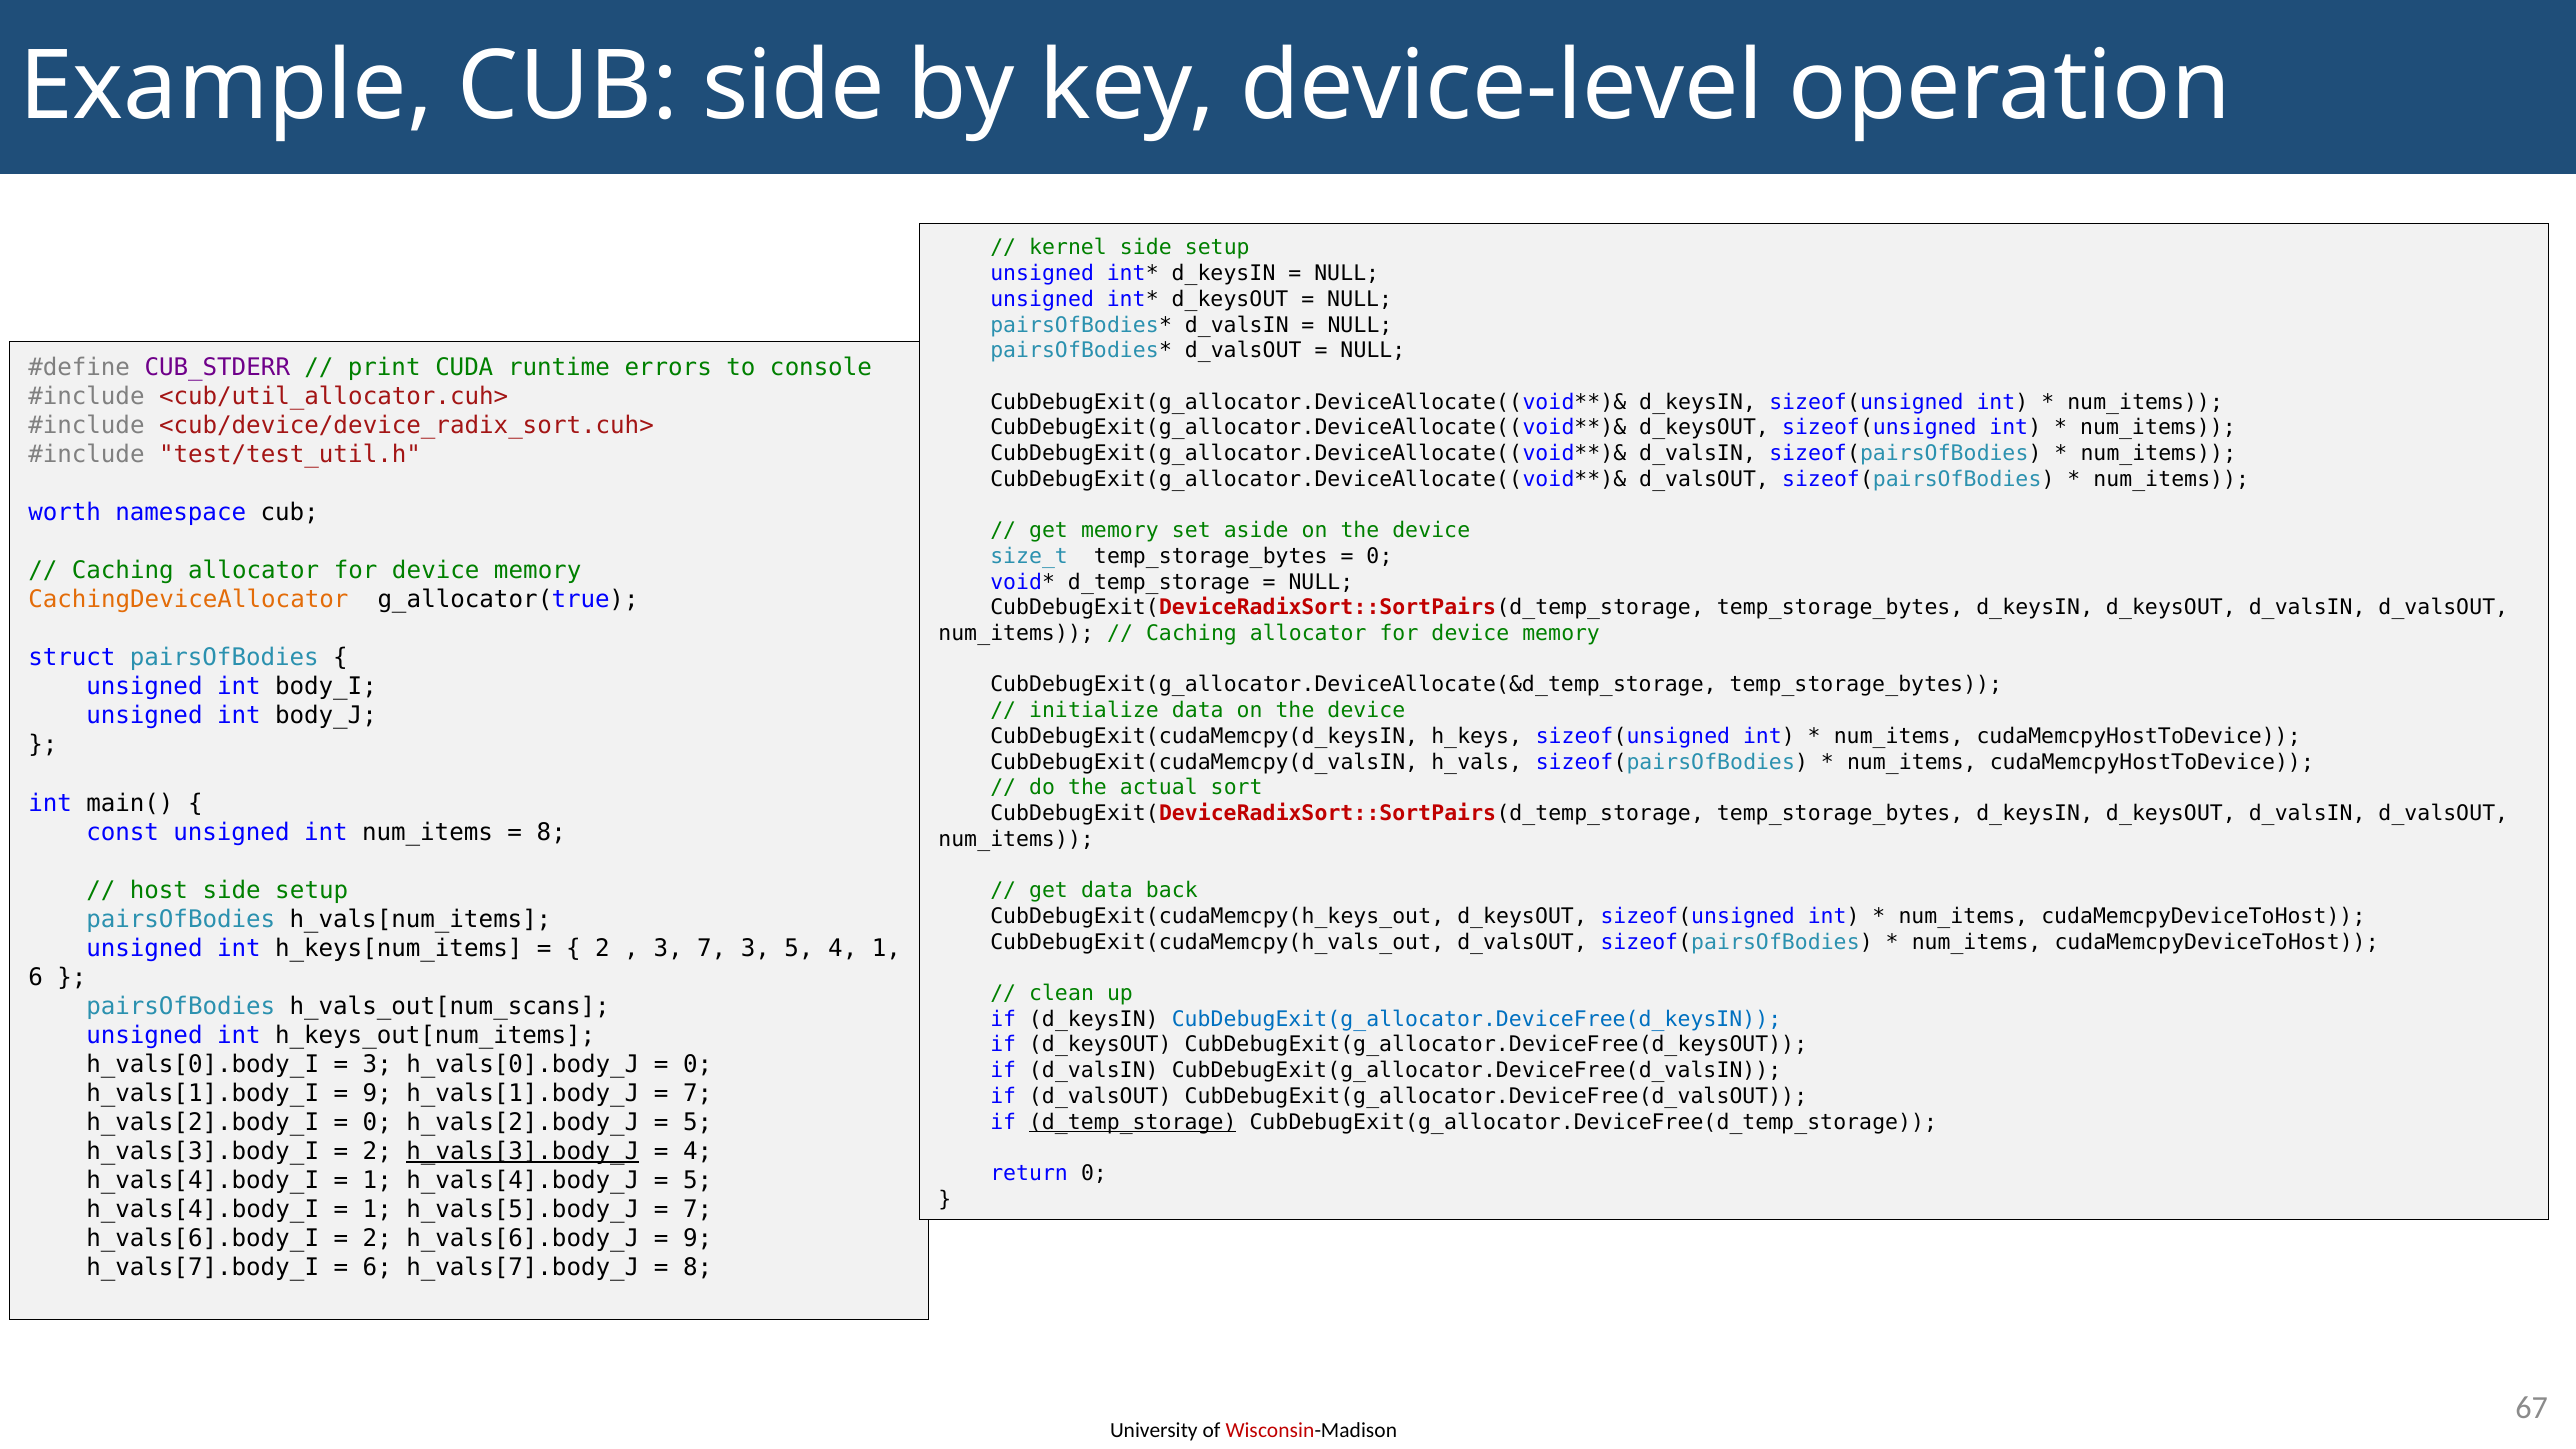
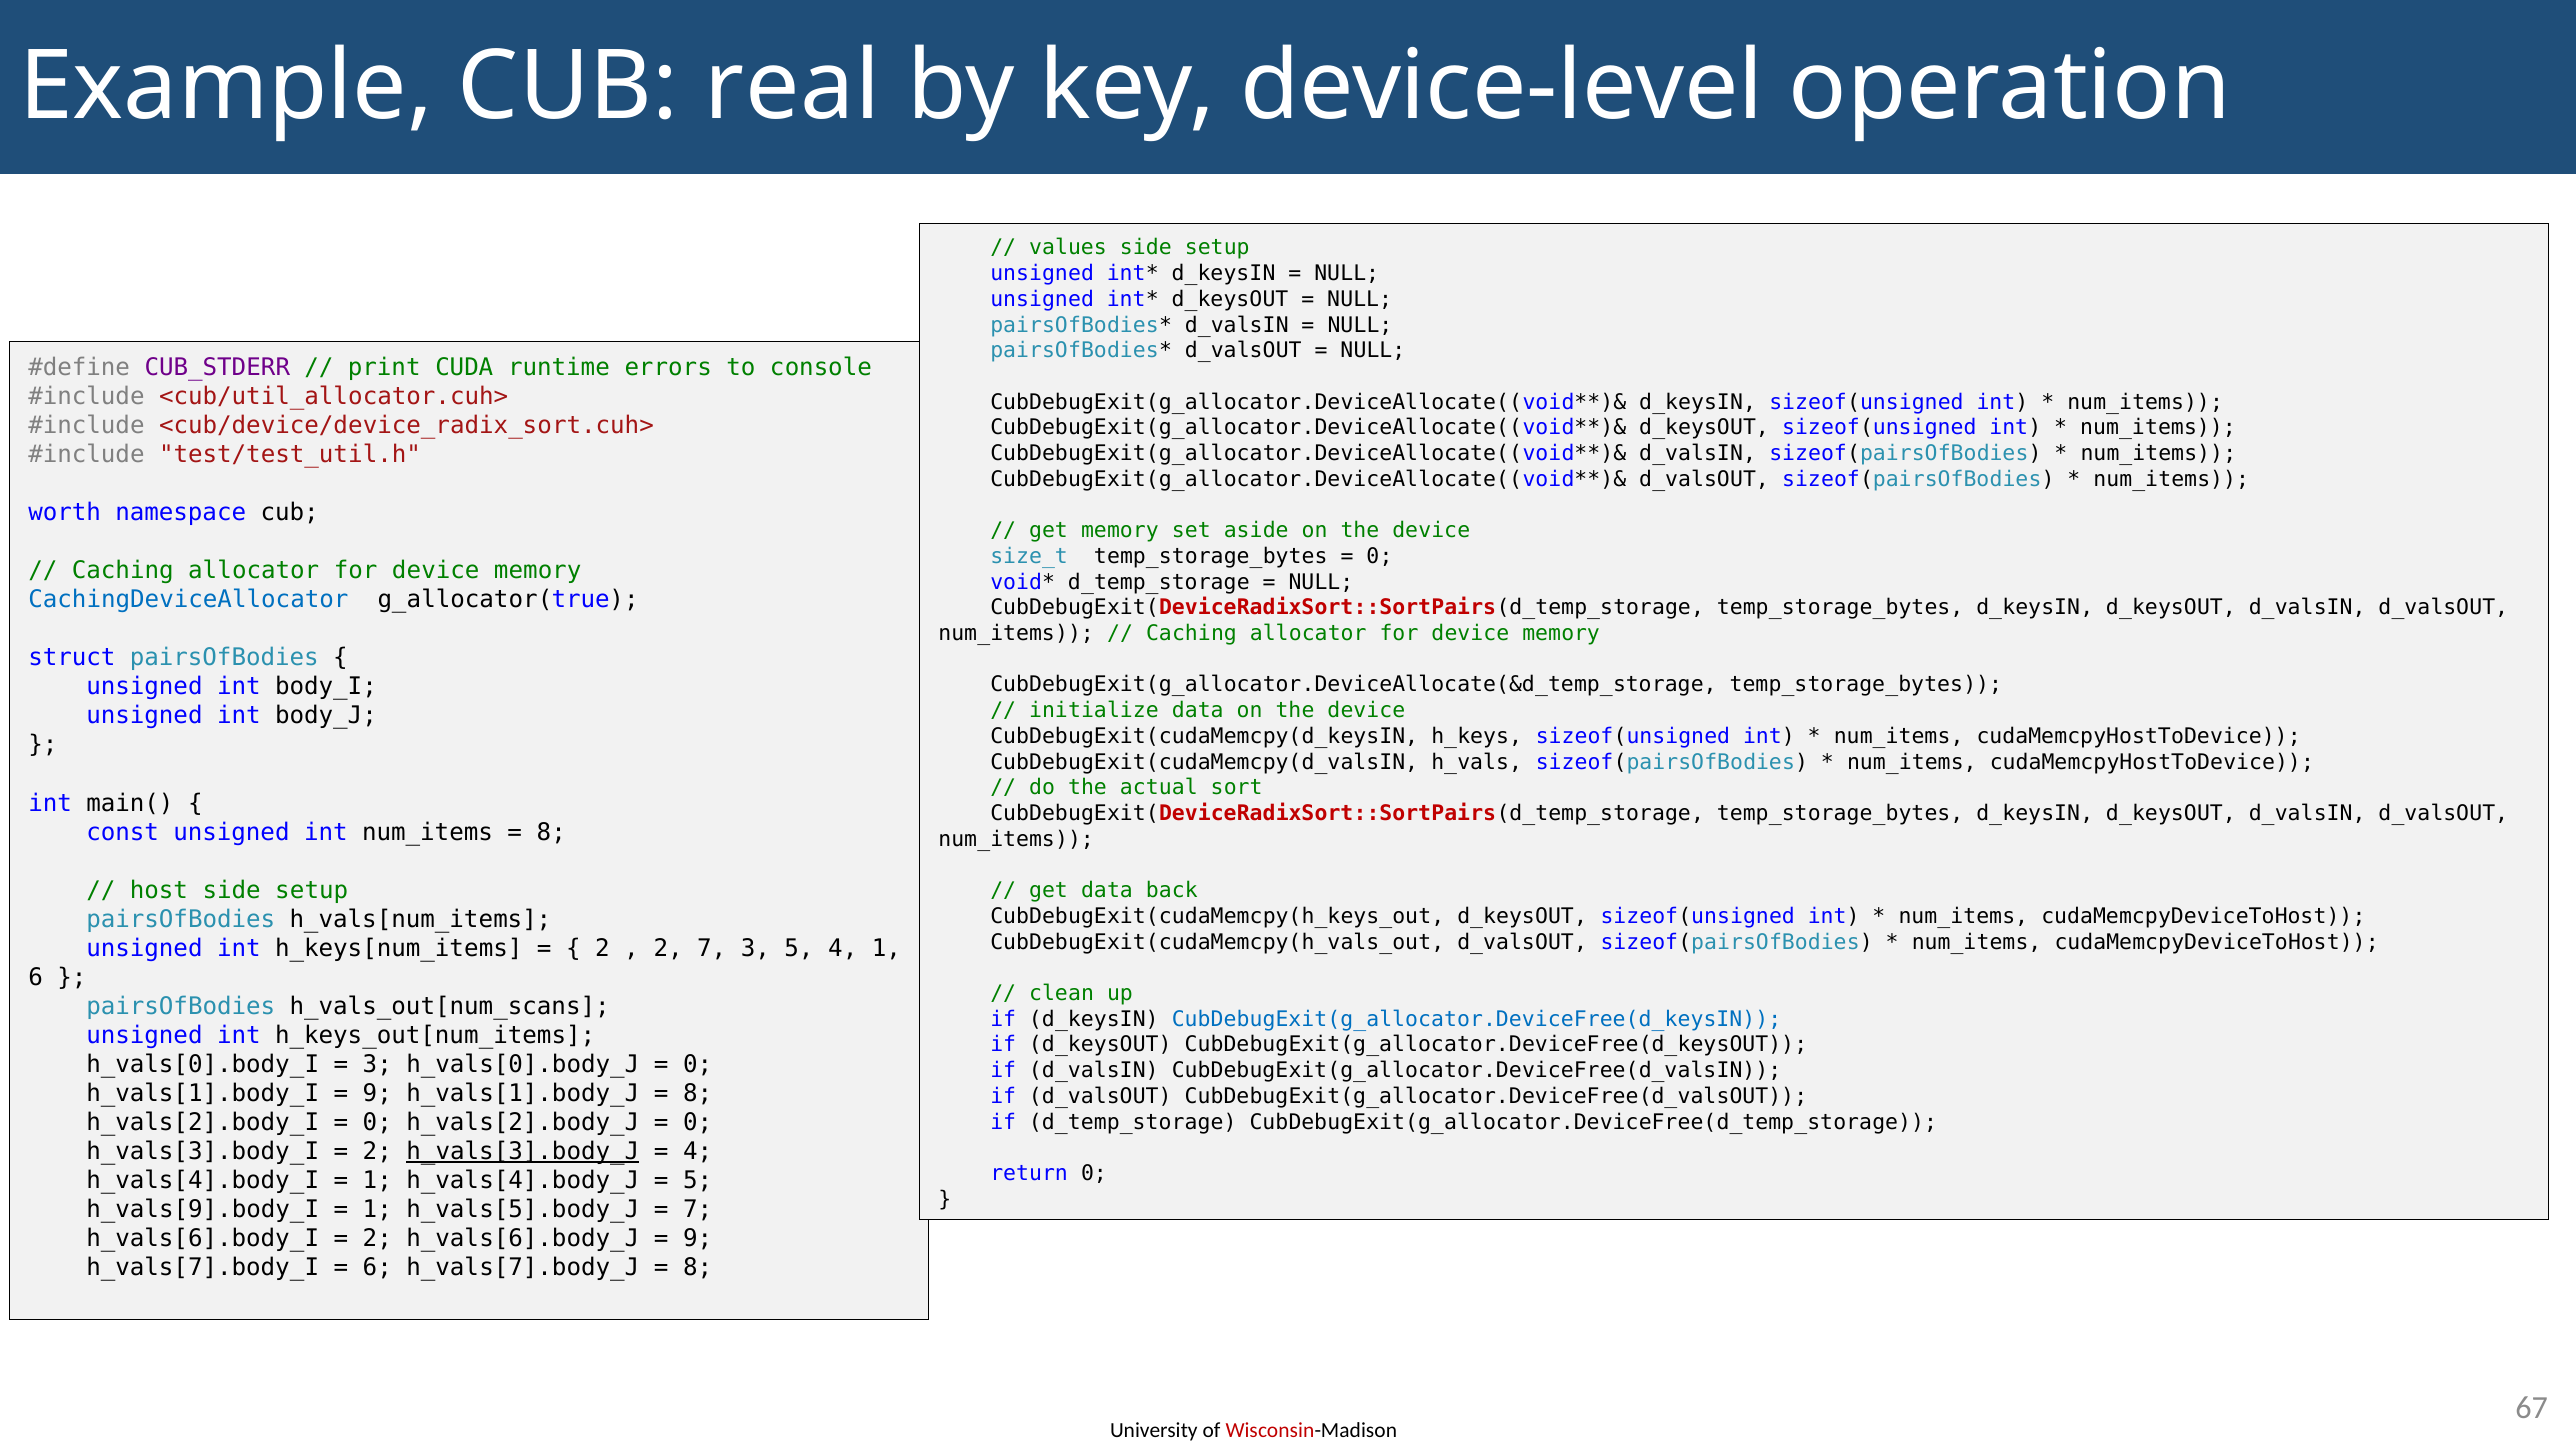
CUB side: side -> real (793, 86)
kernel: kernel -> values (1068, 248)
CachingDeviceAllocator colour: orange -> blue (188, 600)
3: 3 -> 2 (668, 948)
7: 7 -> 8 (698, 1094)
5: 5 -> 0 (698, 1123)
d_temp_storage underline: present -> none (1133, 1122)
h_vals[4].body_I: h_vals[4].body_I -> h_vals[9].body_I (203, 1210)
